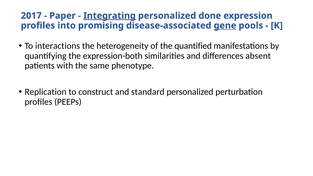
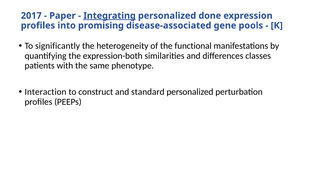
gene underline: present -> none (225, 26)
interactions: interactions -> significantly (58, 46)
quantified: quantified -> functional (193, 46)
absent: absent -> classes (258, 56)
Replication: Replication -> Interaction (46, 92)
